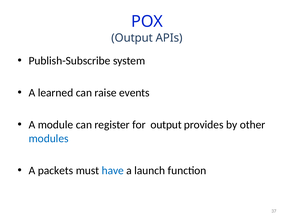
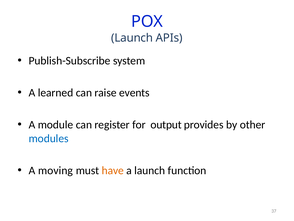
Output: Output -> Launch (132, 38)
packets: packets -> moving (55, 170)
have colour: blue -> orange (113, 170)
